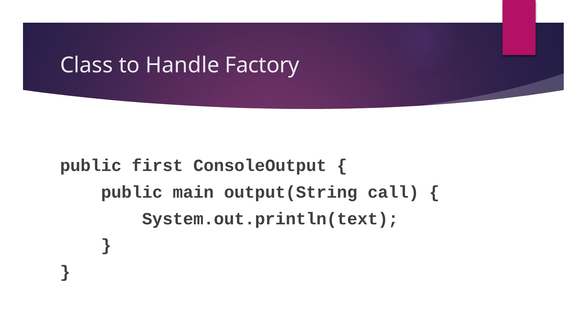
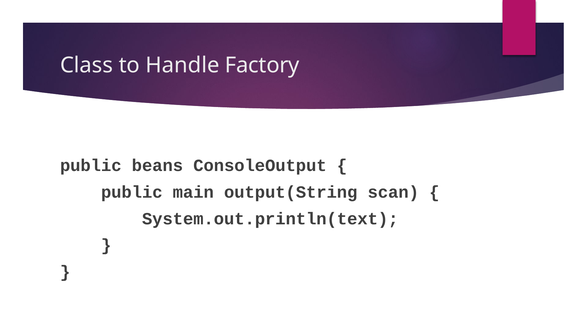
first: first -> beans (157, 166)
call: call -> scan (393, 192)
